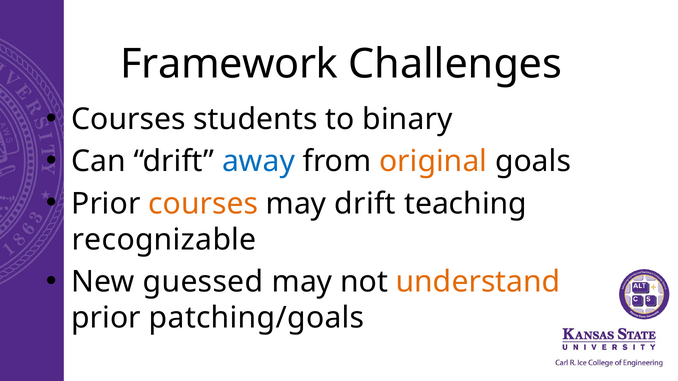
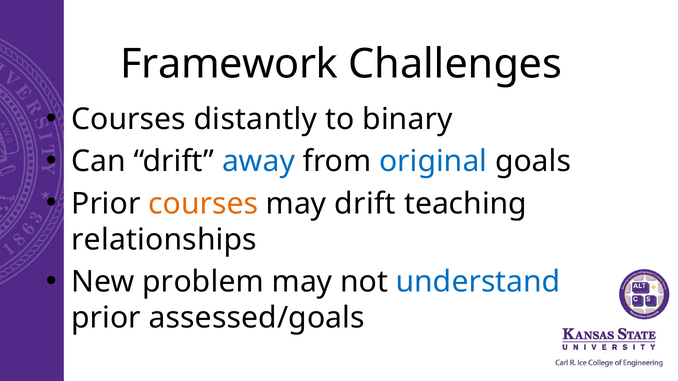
students: students -> distantly (255, 119)
original colour: orange -> blue (433, 162)
recognizable: recognizable -> relationships (164, 240)
guessed: guessed -> problem (203, 282)
understand colour: orange -> blue (478, 282)
patching/goals: patching/goals -> assessed/goals (257, 318)
